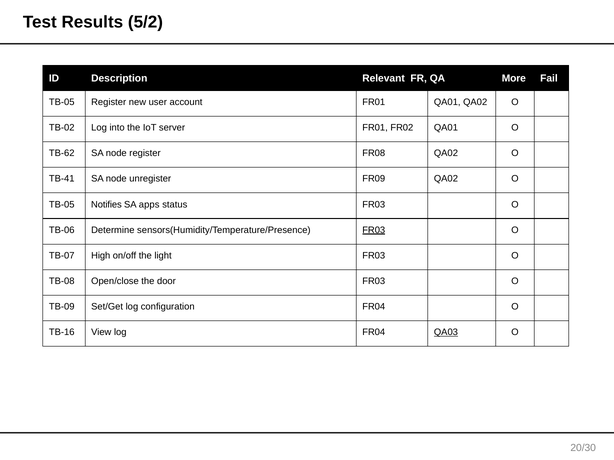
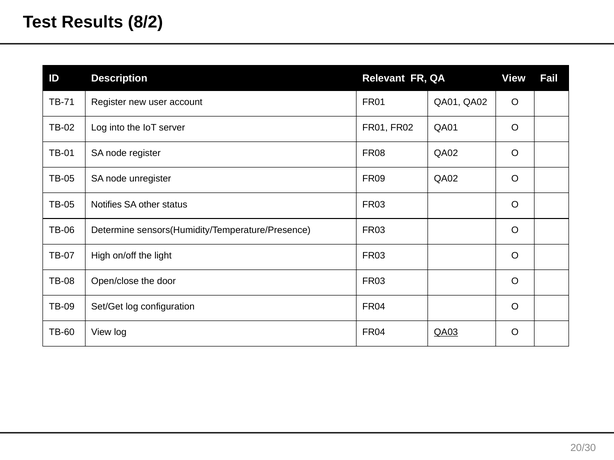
5/2: 5/2 -> 8/2 (145, 22)
QA More: More -> View (514, 78)
TB-05: TB-05 -> TB-71 (62, 102)
TB-62: TB-62 -> TB-01 (62, 153)
TB-41: TB-41 -> TB-05 (62, 179)
apps: apps -> other (149, 205)
FR03 underline: present -> none (374, 230)
TB-16: TB-16 -> TB-60 (62, 333)
